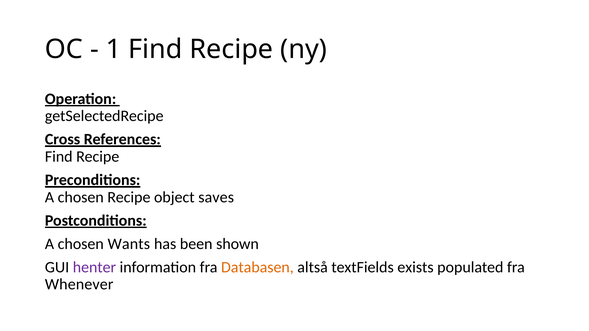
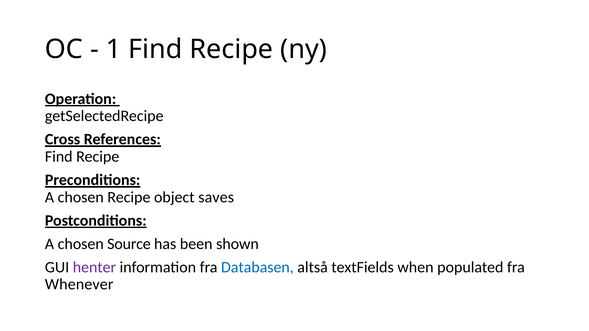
Wants: Wants -> Source (129, 244)
Databasen colour: orange -> blue (257, 267)
exists: exists -> when (415, 267)
